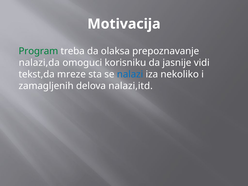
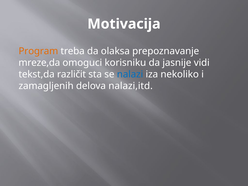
Program colour: green -> orange (38, 51)
nalazi,da: nalazi,da -> mreze,da (39, 63)
mreze: mreze -> različit (72, 74)
